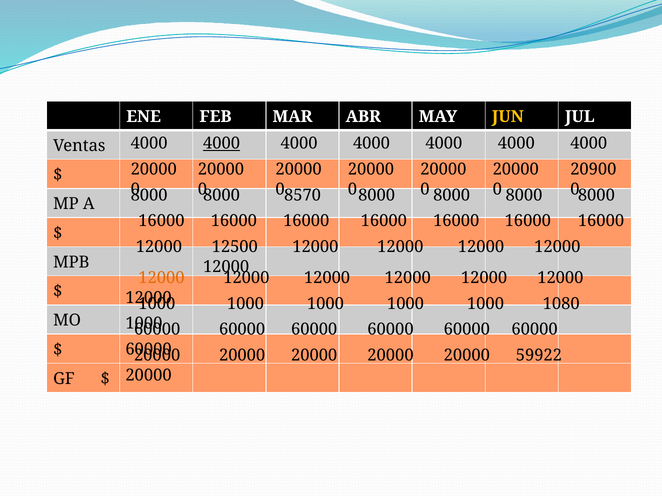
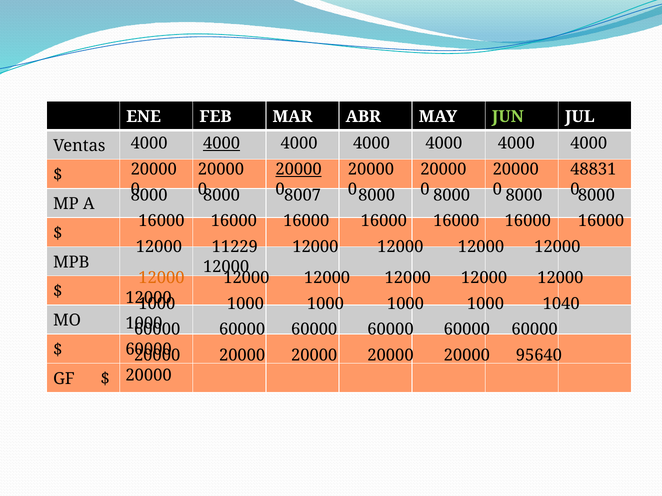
JUN colour: yellow -> light green (508, 117)
20000 underline: none -> present (299, 169)
20900: 20900 -> 48831 (593, 169)
8570: 8570 -> 8007 (303, 195)
12500: 12500 -> 11229 (235, 247)
1080: 1080 -> 1040 (561, 304)
59922: 59922 -> 95640 (539, 356)
